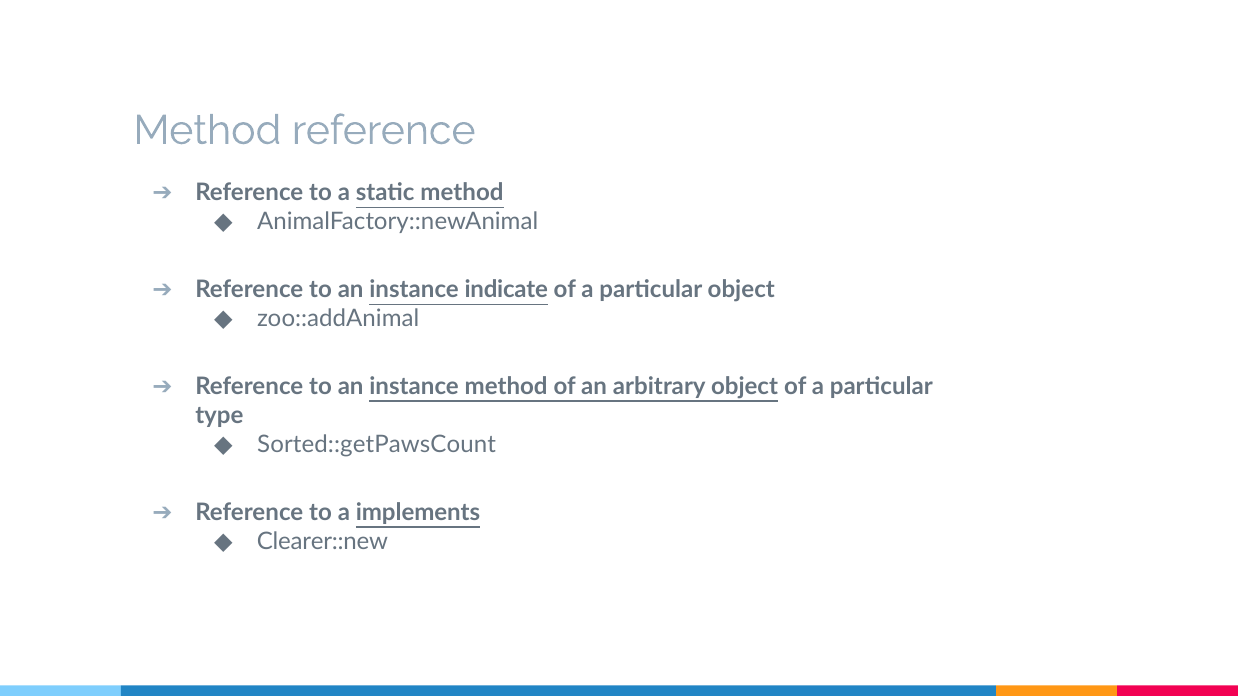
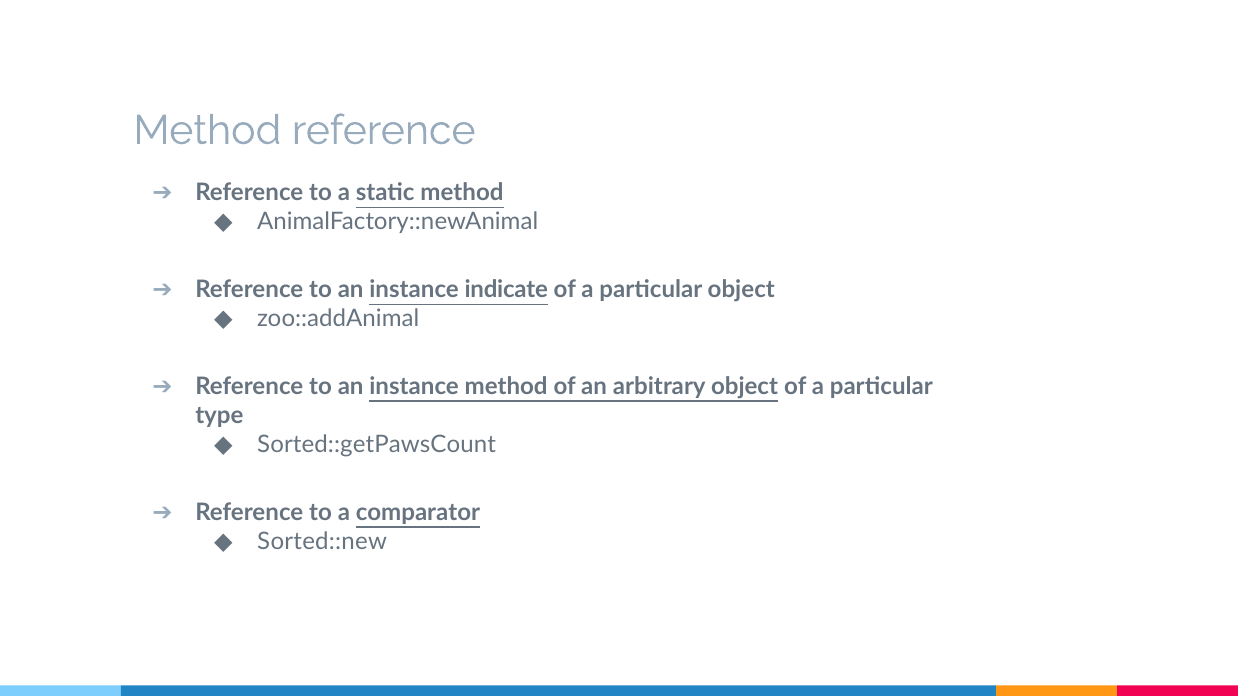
implements: implements -> comparator (418, 513)
Clearer::new: Clearer::new -> Sorted::new (322, 542)
